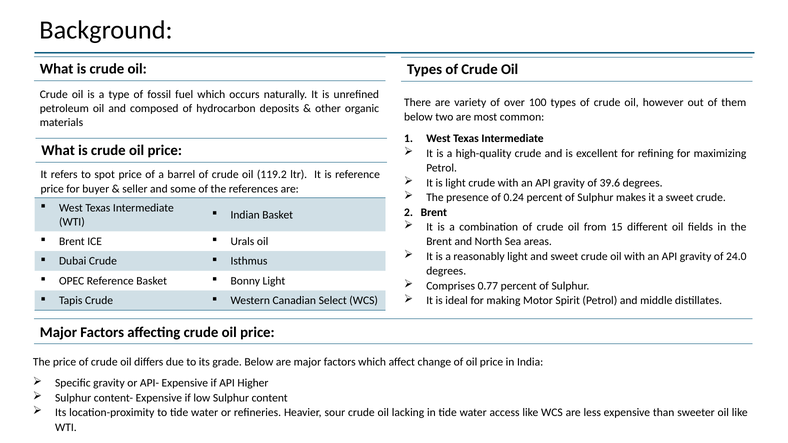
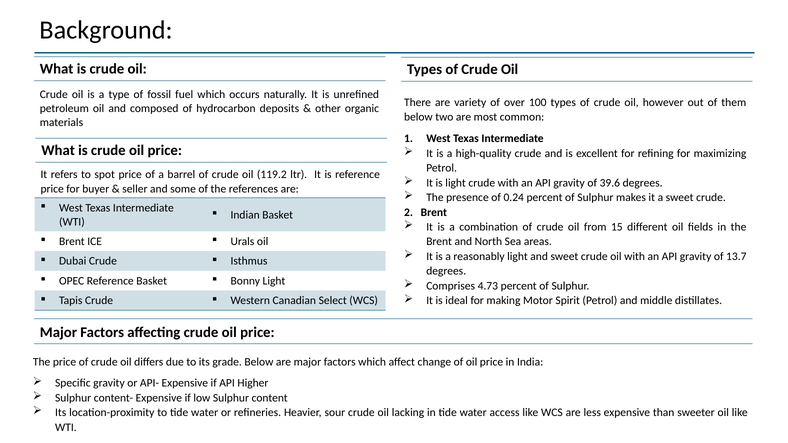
24.0: 24.0 -> 13.7 (736, 257)
0.77: 0.77 -> 4.73 (488, 286)
